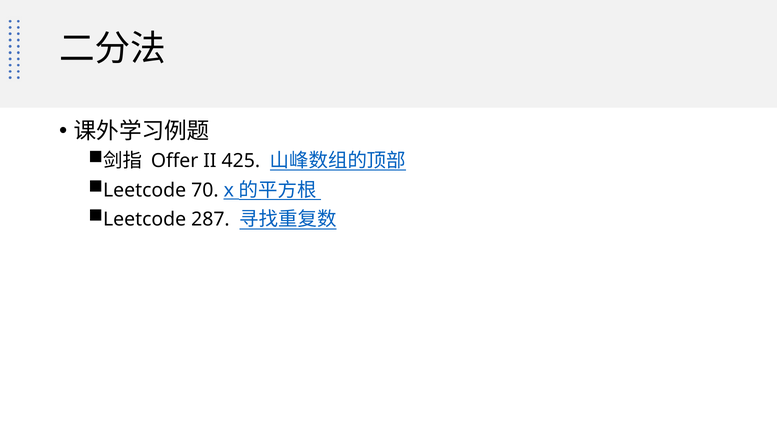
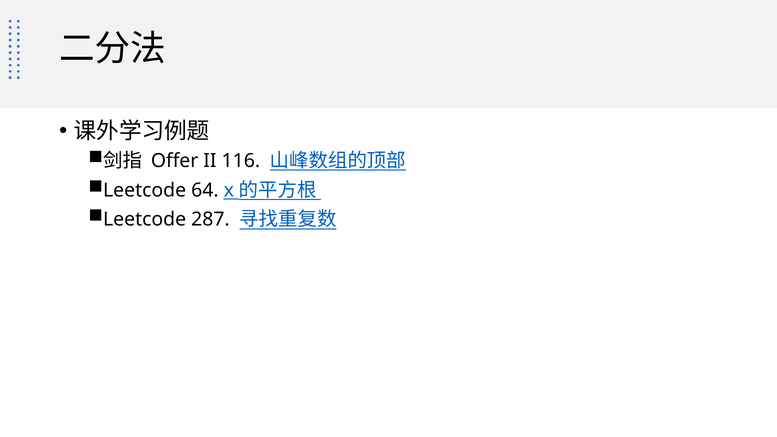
425: 425 -> 116 (241, 161)
70: 70 -> 64 (205, 190)
